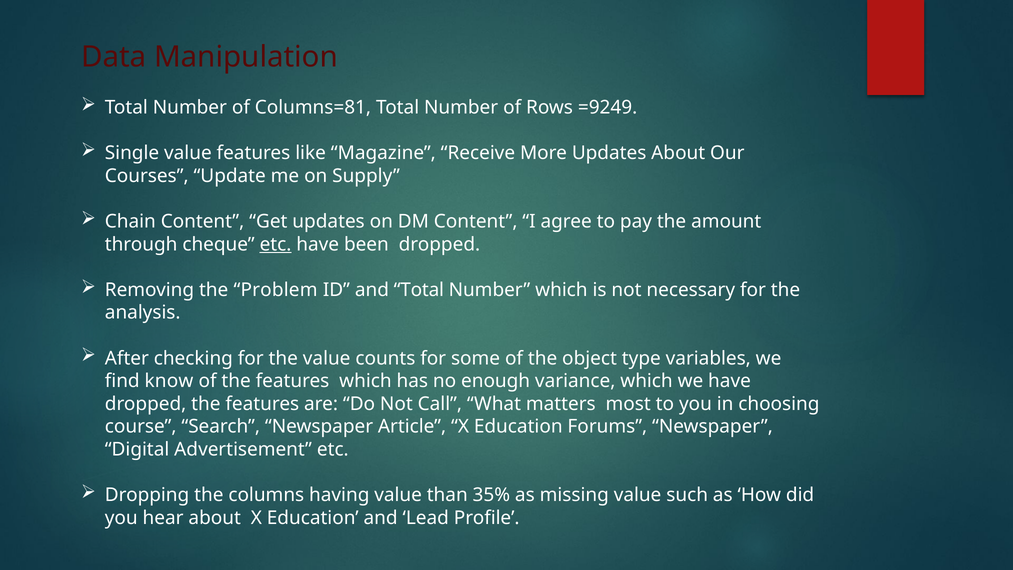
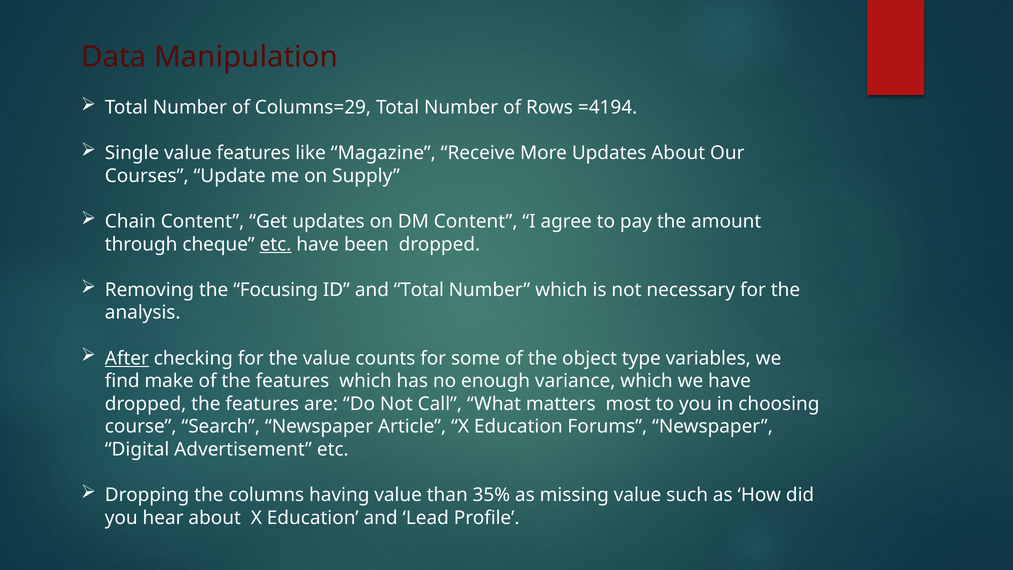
Columns=81: Columns=81 -> Columns=29 (313, 107)
=9249: =9249 -> =4194 (608, 107)
Problem: Problem -> Focusing (276, 290)
After underline: none -> present (127, 358)
know: know -> make (169, 381)
